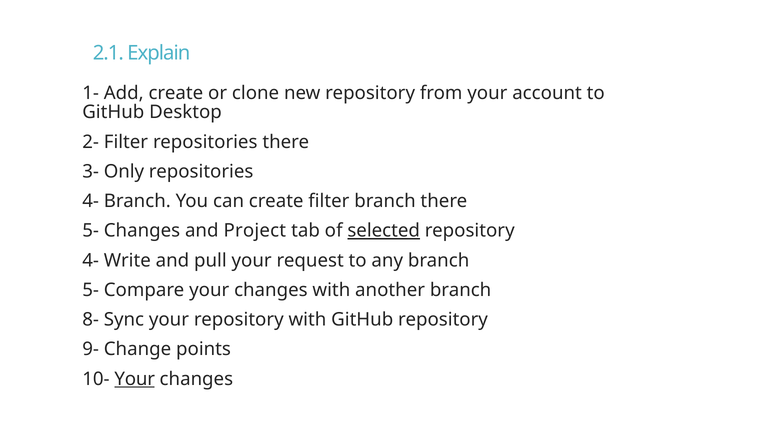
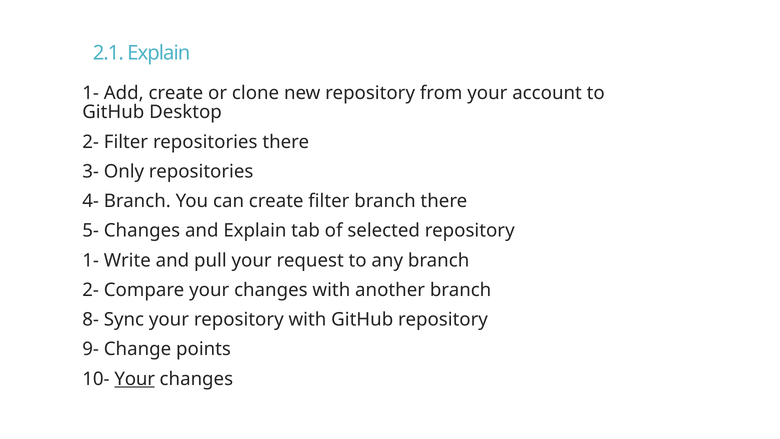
and Project: Project -> Explain (255, 231)
selected underline: present -> none (384, 231)
4-: 4- -> 1- (91, 260)
5-: 5- -> 2- (91, 290)
